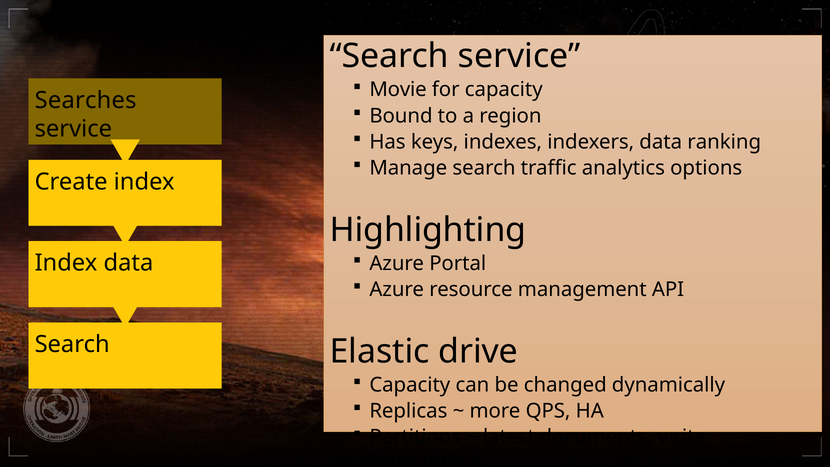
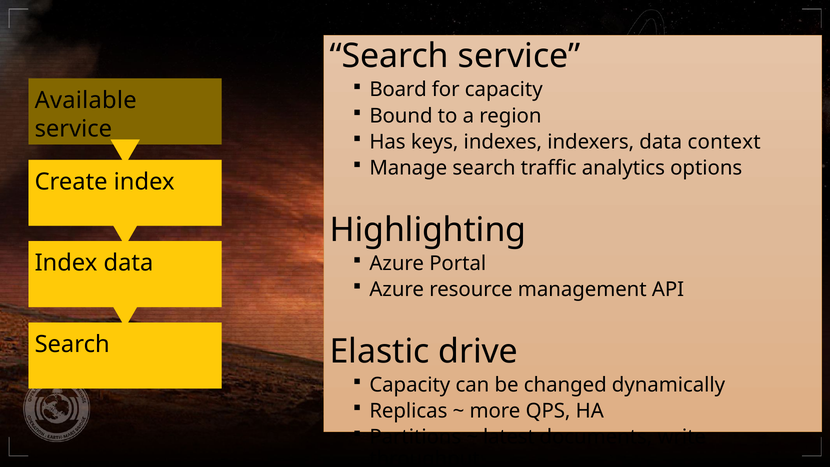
Movie: Movie -> Board (398, 90)
Searches: Searches -> Available (86, 100)
ranking: ranking -> context (724, 142)
